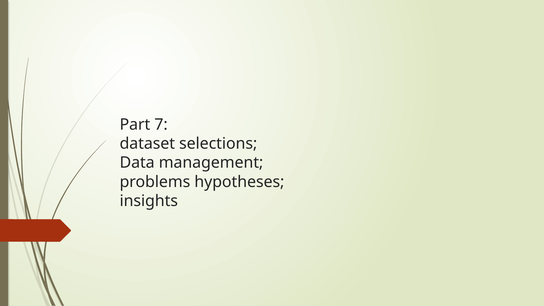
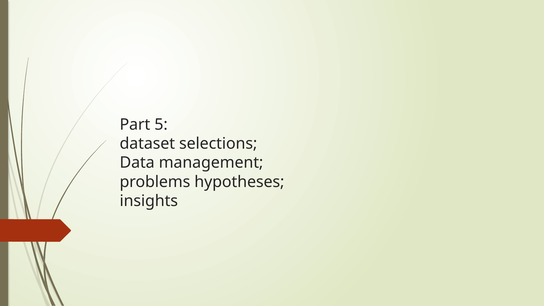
7: 7 -> 5 (161, 125)
